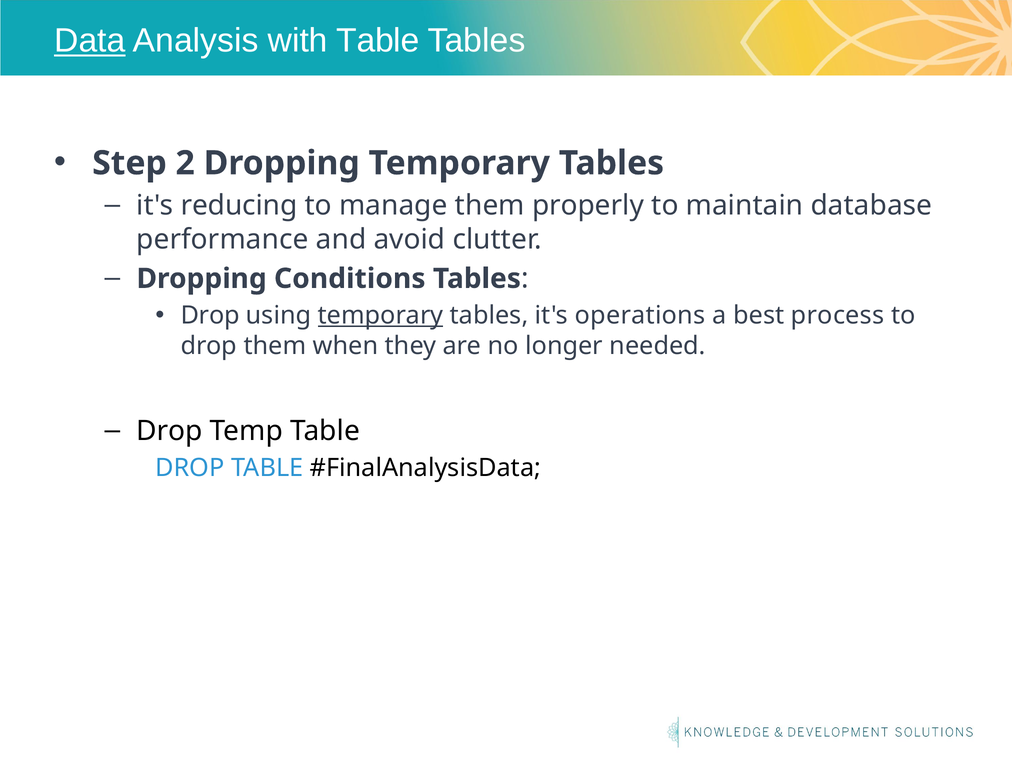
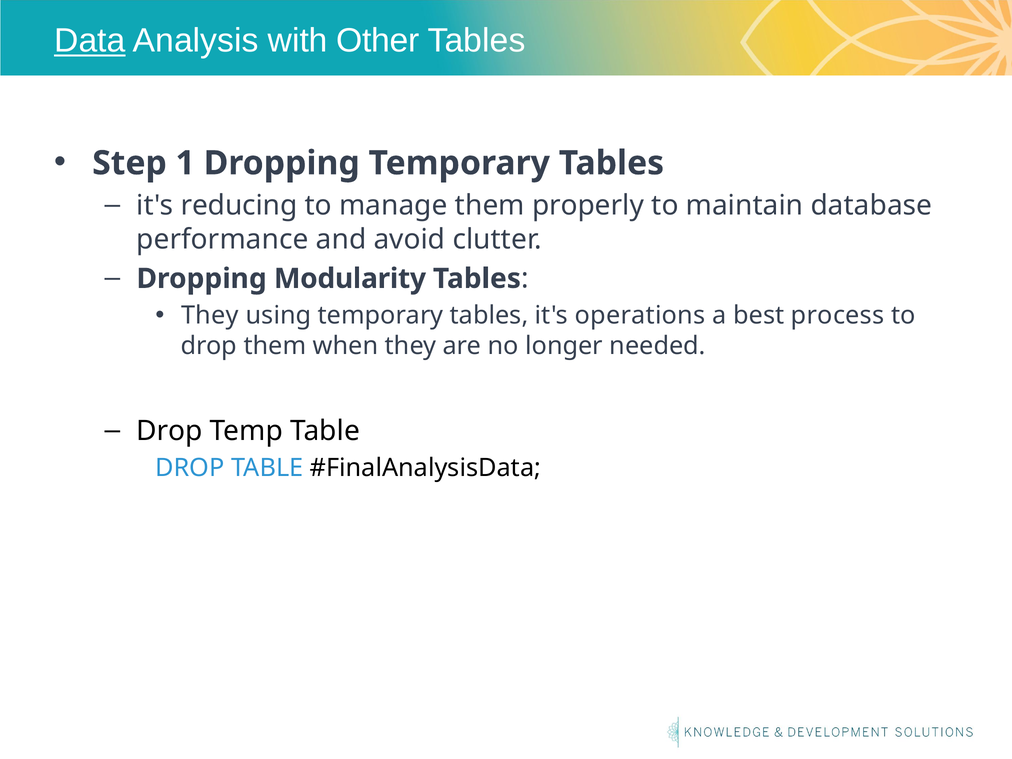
with Table: Table -> Other (378, 41)
2: 2 -> 1 (185, 163)
Conditions: Conditions -> Modularity (350, 279)
Drop: Drop -> They (210, 316)
temporary underline: present -> none (381, 316)
